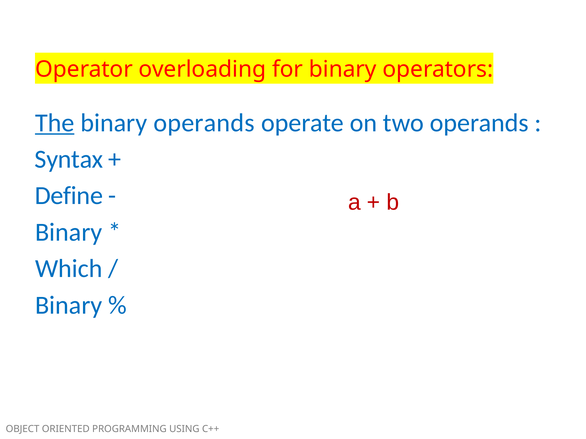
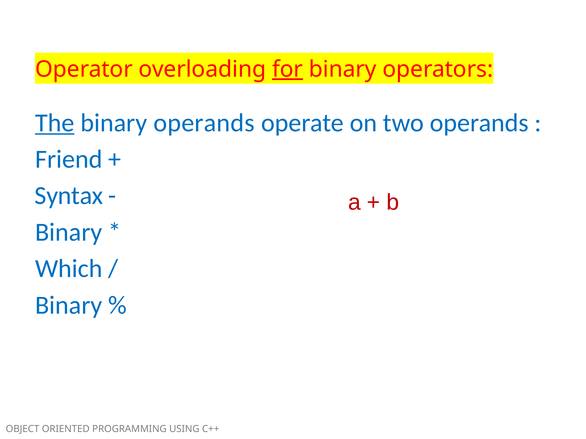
for underline: none -> present (288, 69)
Syntax: Syntax -> Friend (69, 159)
Define: Define -> Syntax (69, 196)
